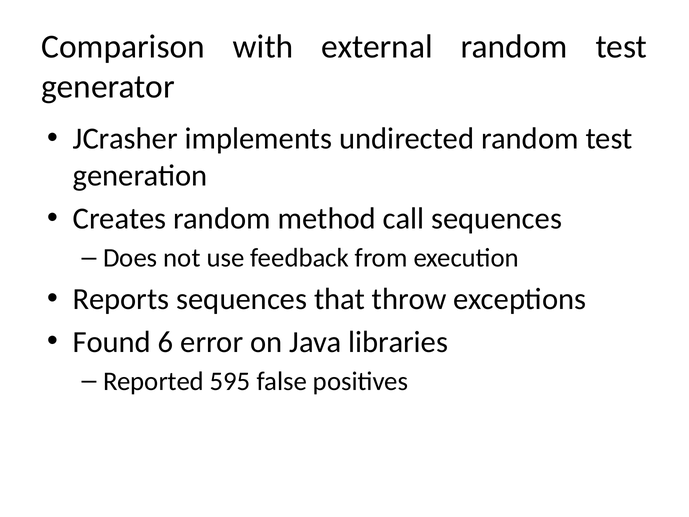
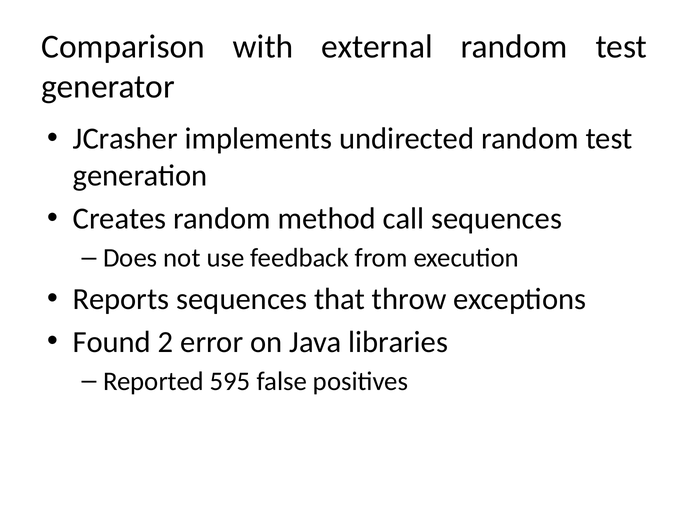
6: 6 -> 2 (166, 342)
